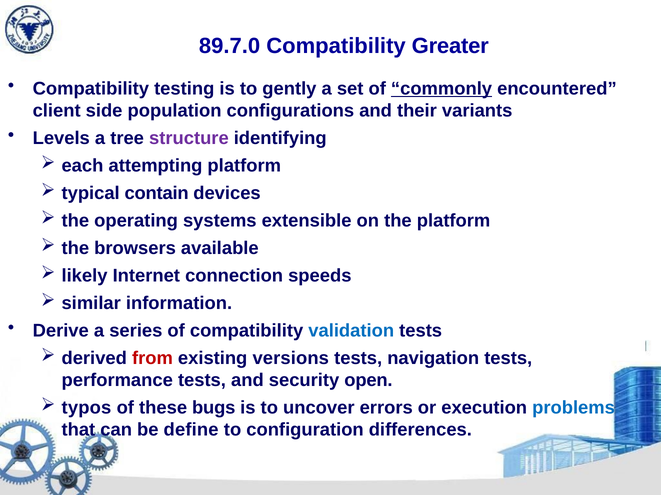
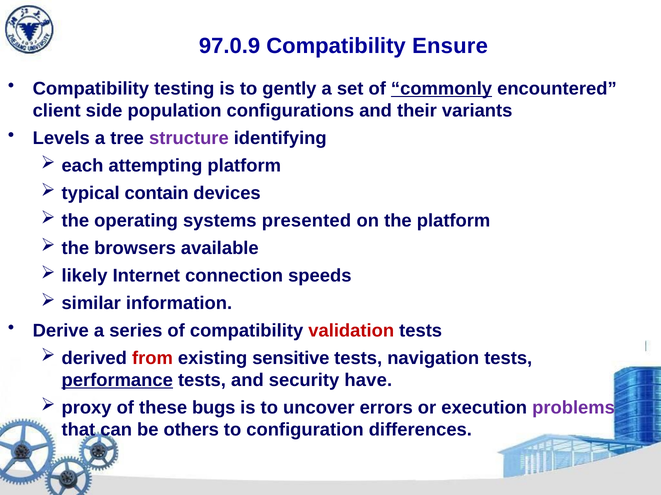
89.7.0: 89.7.0 -> 97.0.9 (230, 46)
Greater: Greater -> Ensure (450, 46)
extensible: extensible -> presented (306, 221)
validation colour: blue -> red (351, 331)
versions: versions -> sensitive (291, 359)
performance underline: none -> present (117, 381)
open: open -> have (368, 381)
typos: typos -> proxy (87, 408)
problems colour: blue -> purple (574, 408)
define: define -> others (191, 430)
